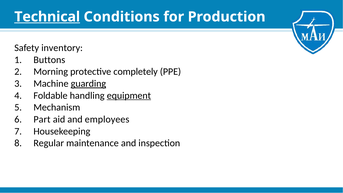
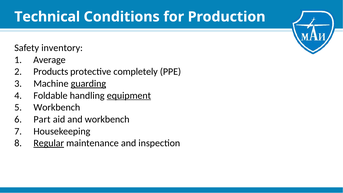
Technical underline: present -> none (47, 17)
Buttons: Buttons -> Average (49, 60)
Morning: Morning -> Products (51, 72)
Mechanism: Mechanism -> Workbench (57, 107)
and employees: employees -> workbench (107, 119)
Regular underline: none -> present (49, 143)
